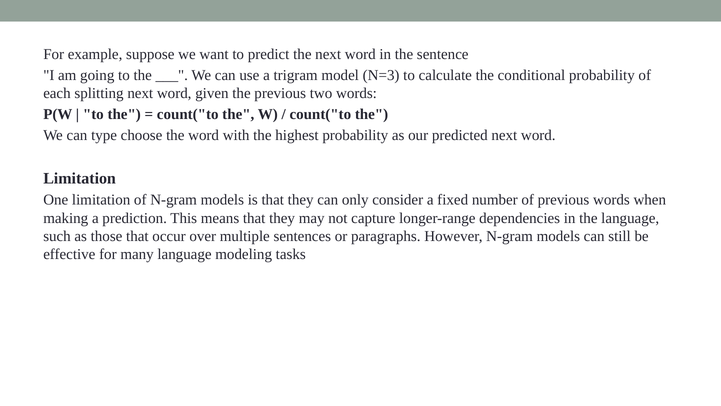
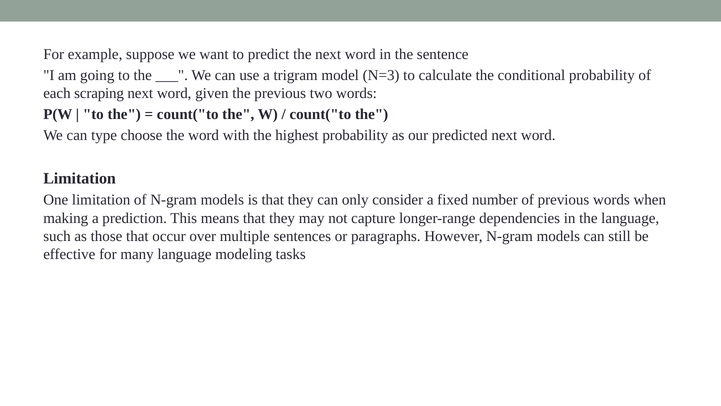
splitting: splitting -> scraping (99, 93)
